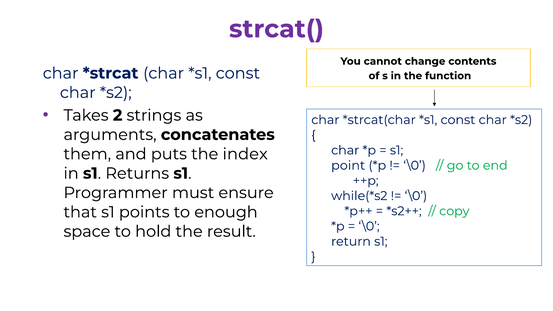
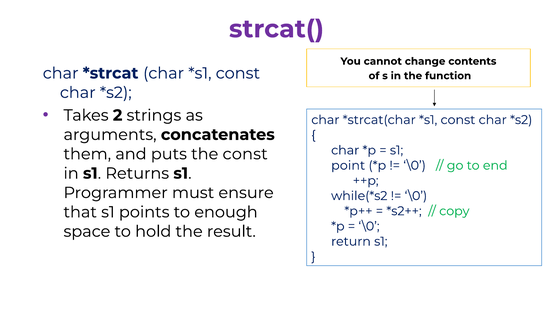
the index: index -> const (245, 154)
